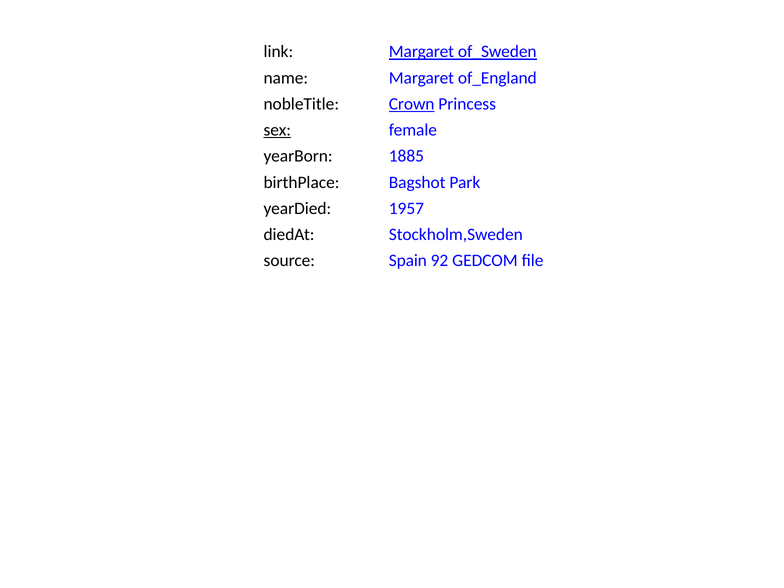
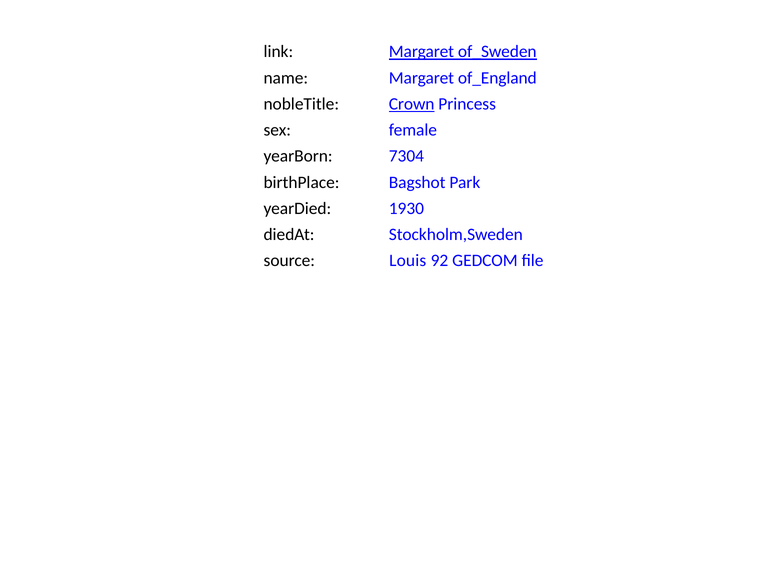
sex underline: present -> none (277, 130)
1885: 1885 -> 7304 (406, 156)
1957: 1957 -> 1930 (406, 208)
Spain: Spain -> Louis (408, 261)
